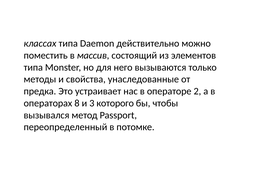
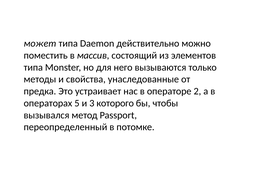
классах: классах -> может (40, 43)
8: 8 -> 5 (77, 103)
